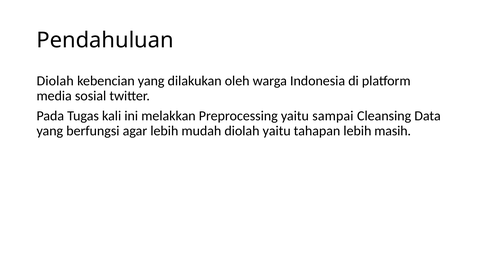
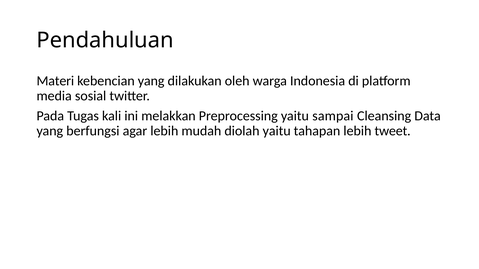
Diolah: Diolah -> Materi (55, 81)
masih: masih -> tweet (393, 131)
